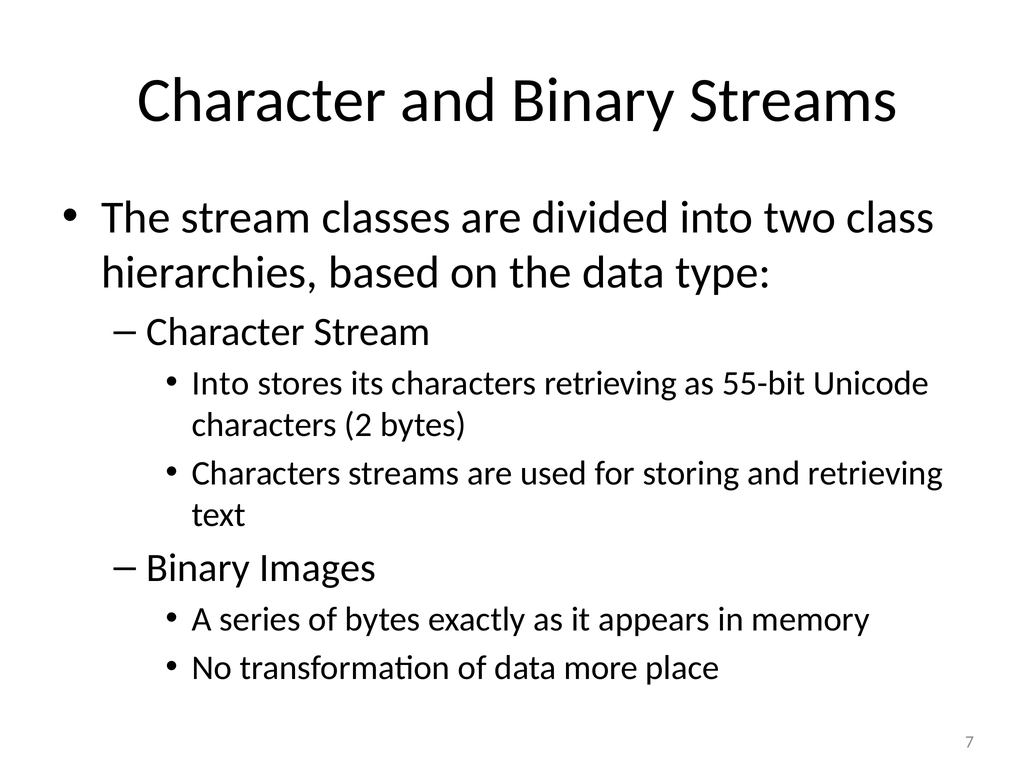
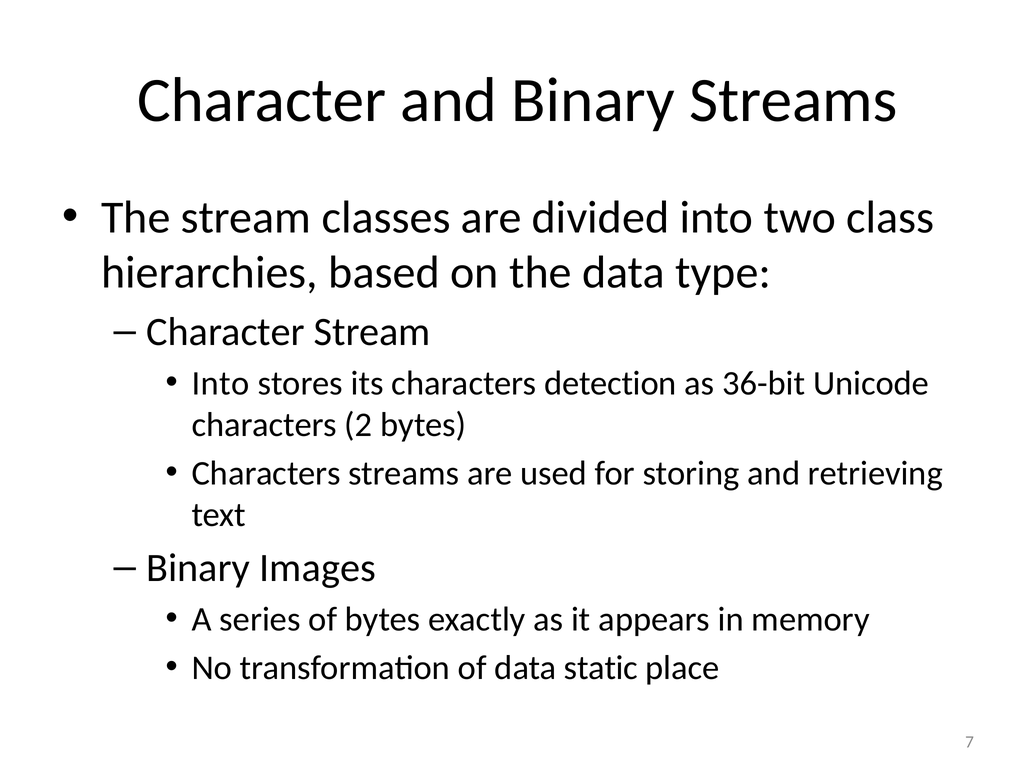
characters retrieving: retrieving -> detection (610, 383)
55-bit: 55-bit -> 36-bit (764, 383)
more: more -> static (601, 668)
